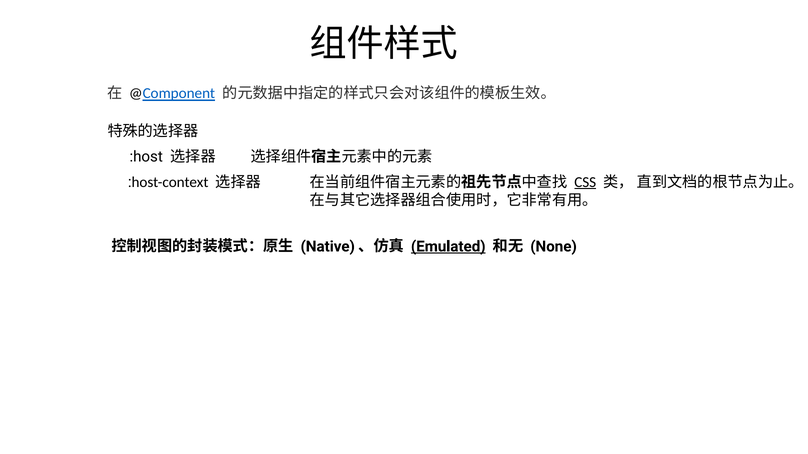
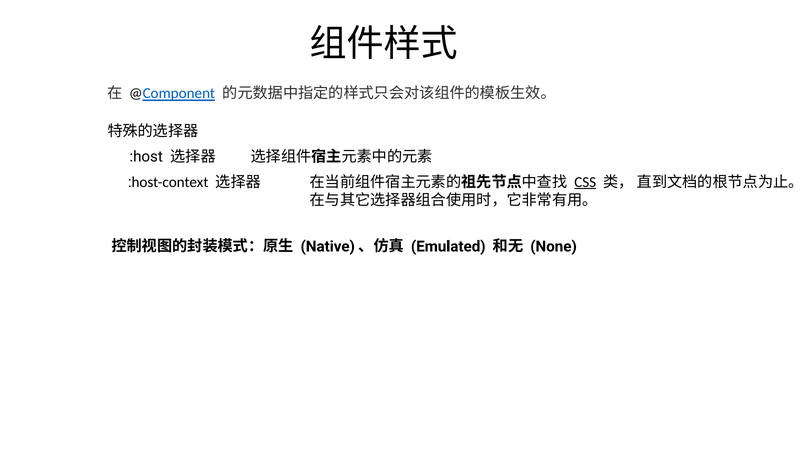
Emulated underline: present -> none (448, 247)
